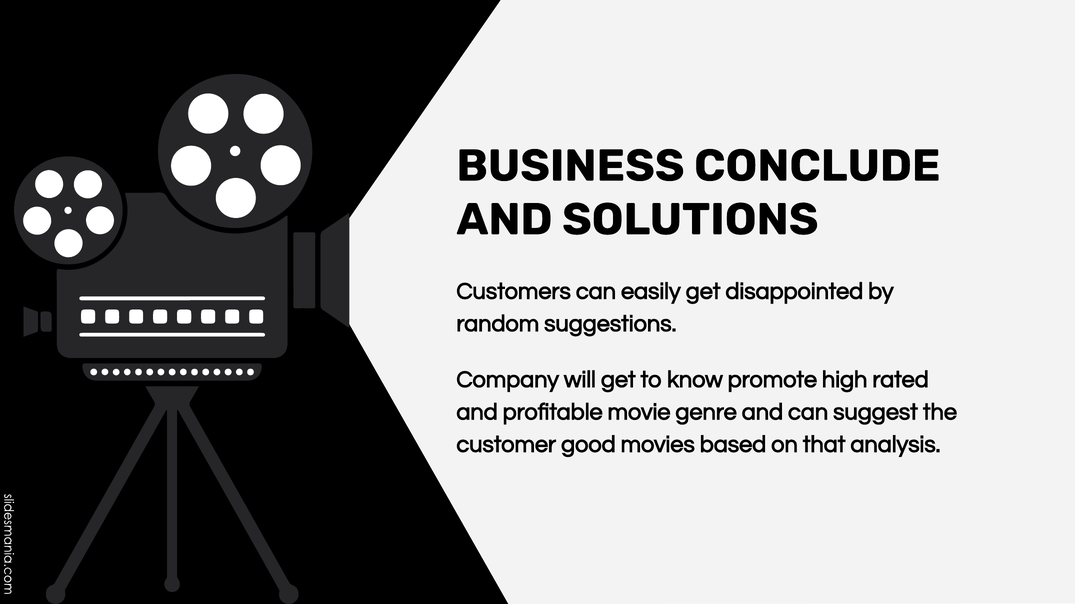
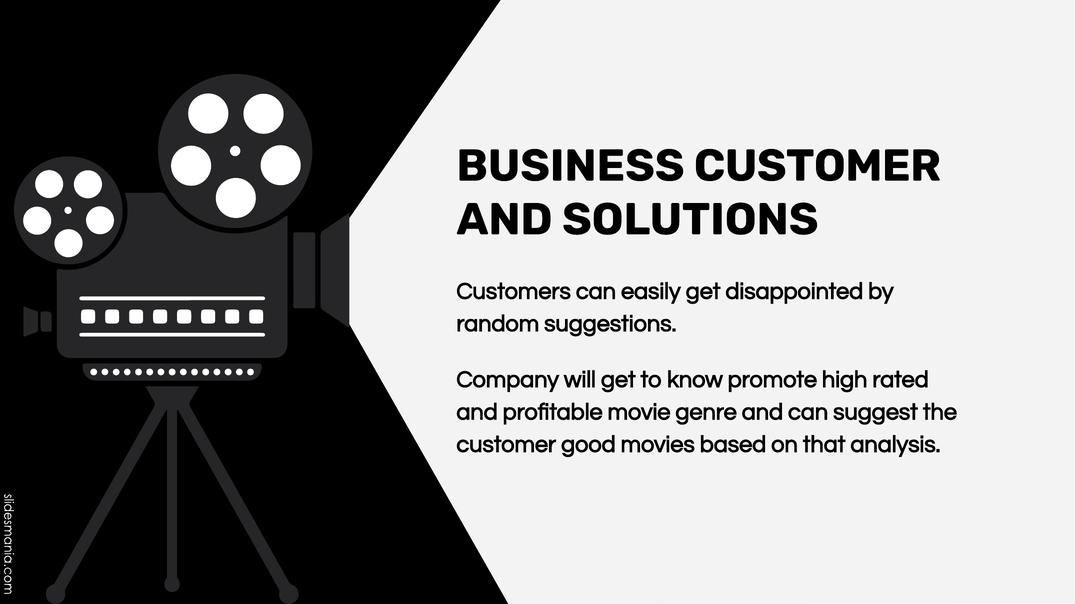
BUSINESS CONCLUDE: CONCLUDE -> CUSTOMER (817, 166)
